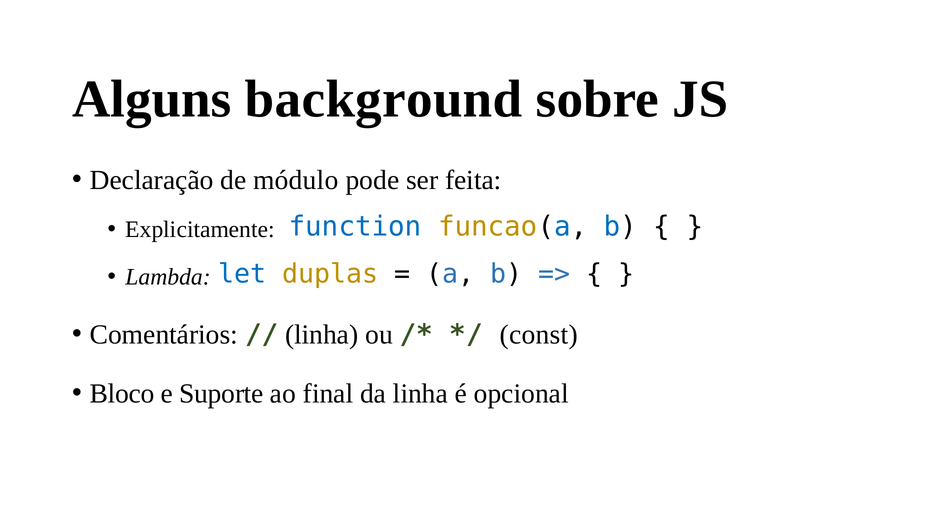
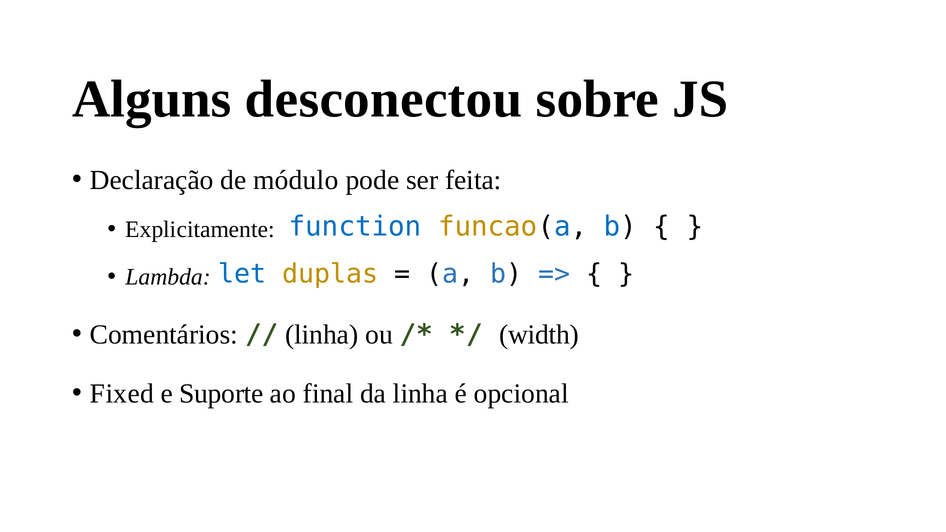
background: background -> desconectou (384, 99)
const: const -> width (539, 335)
Bloco: Bloco -> Fixed (122, 394)
